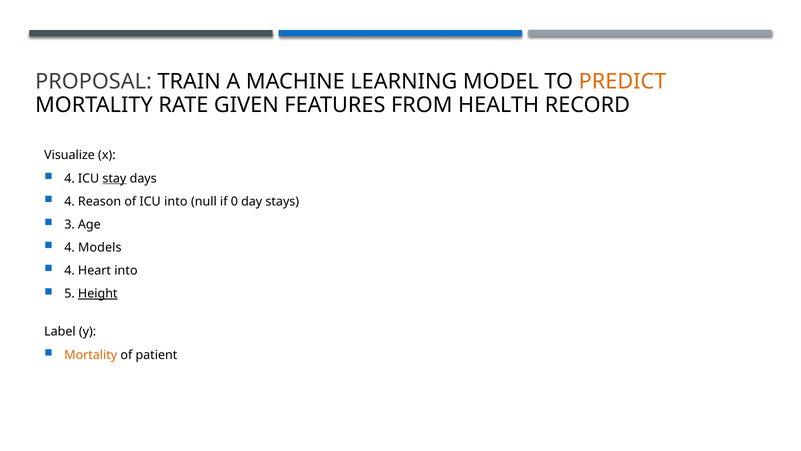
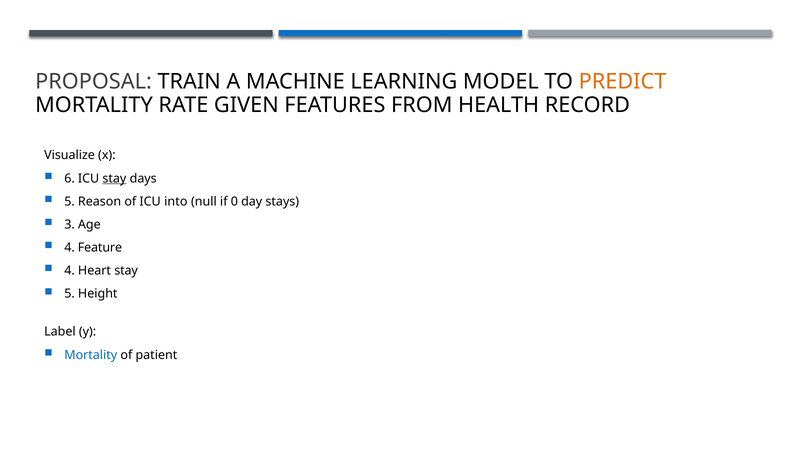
4: 4 -> 6 (70, 178)
4: 4 -> 5 (70, 201)
Models: Models -> Feature (100, 247)
Heart into: into -> stay (126, 270)
Height underline: present -> none (98, 293)
Mortality colour: orange -> blue (91, 355)
